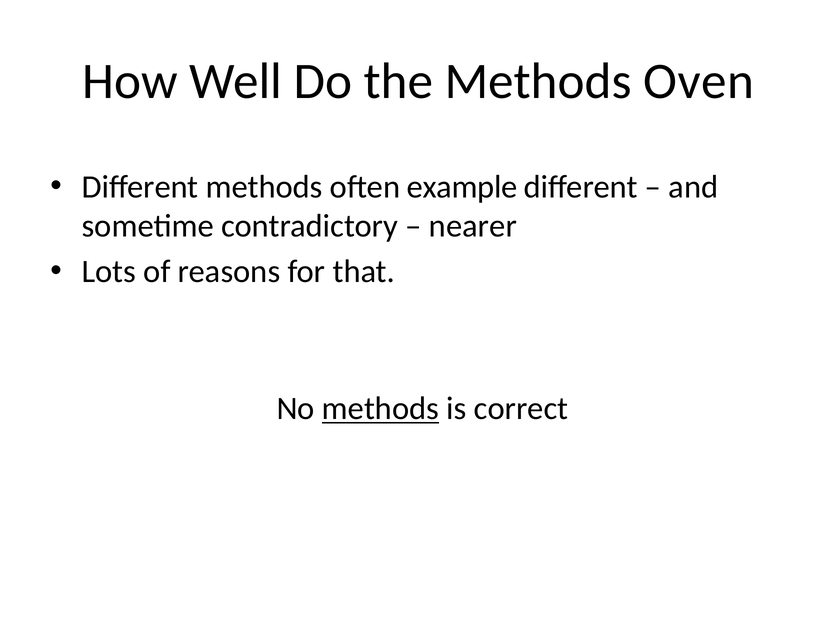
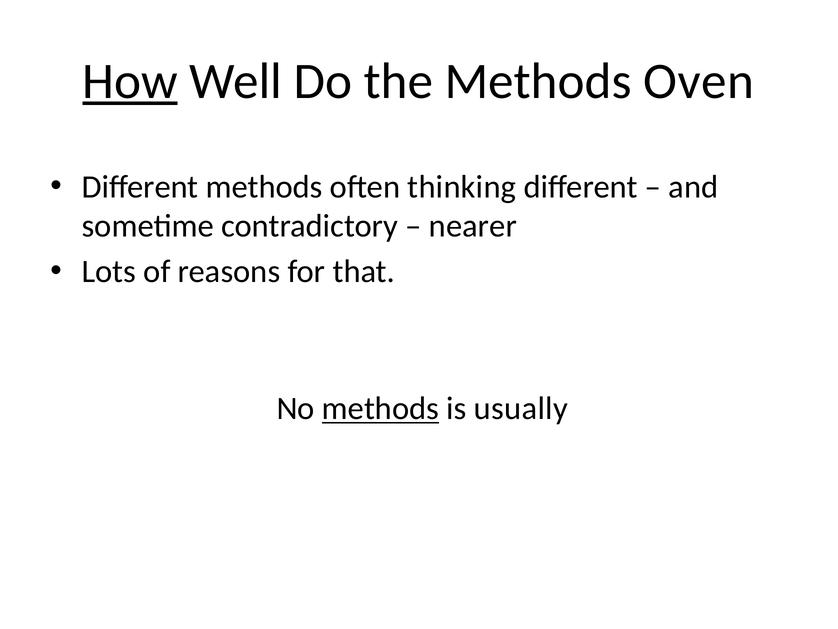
How underline: none -> present (130, 81)
example: example -> thinking (462, 187)
correct: correct -> usually (521, 408)
